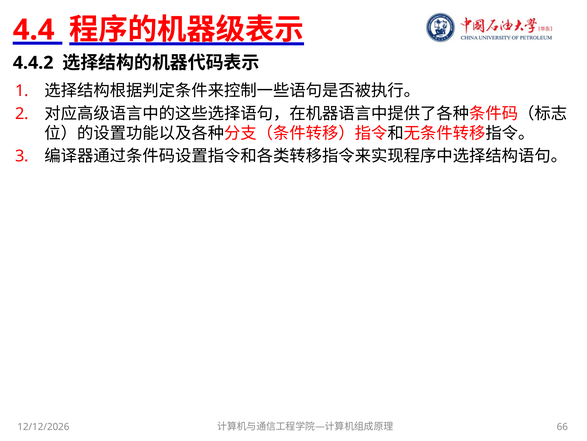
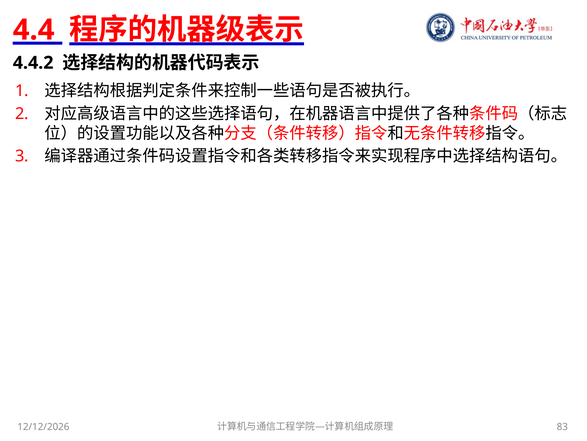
66: 66 -> 83 (562, 426)
